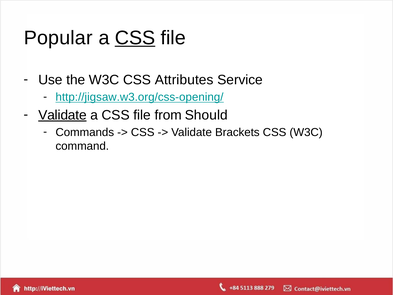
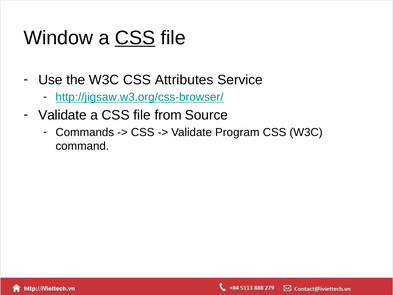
Popular: Popular -> Window (58, 38)
http://jigsaw.w3.org/css-opening/: http://jigsaw.w3.org/css-opening/ -> http://jigsaw.w3.org/css-browser/ (139, 97)
Validate underline: present -> none (62, 115)
Should: Should -> Source (206, 115)
Brackets: Brackets -> Program (237, 132)
